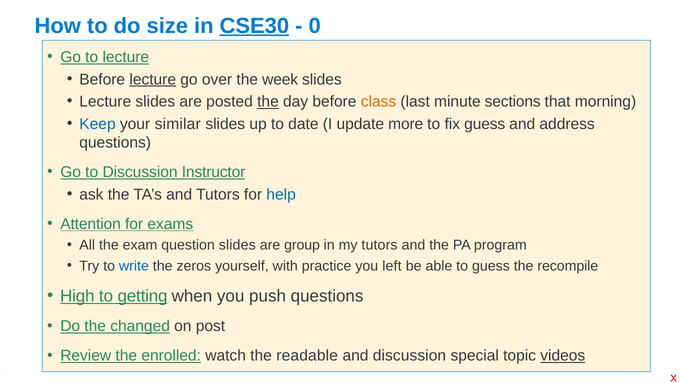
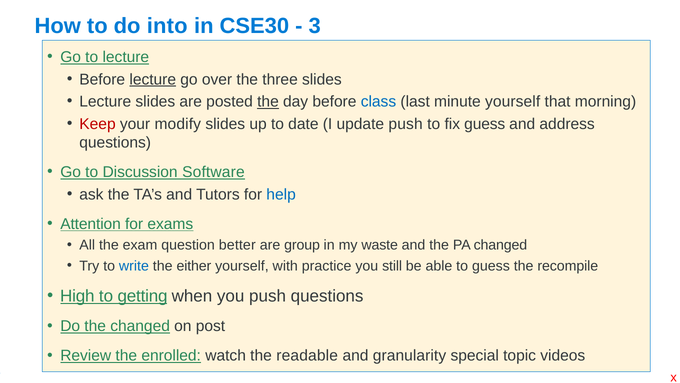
size: size -> into (167, 26)
CSE30 underline: present -> none (254, 26)
0: 0 -> 3 (315, 26)
week: week -> three (280, 79)
class colour: orange -> blue (378, 101)
minute sections: sections -> yourself (513, 101)
Keep colour: blue -> red (98, 124)
similar: similar -> modify (178, 124)
update more: more -> push (406, 124)
Instructor: Instructor -> Software (213, 172)
question slides: slides -> better (237, 245)
my tutors: tutors -> waste (380, 245)
PA program: program -> changed (500, 245)
zeros: zeros -> either (194, 265)
left: left -> still (392, 265)
and discussion: discussion -> granularity (409, 355)
videos underline: present -> none (563, 355)
